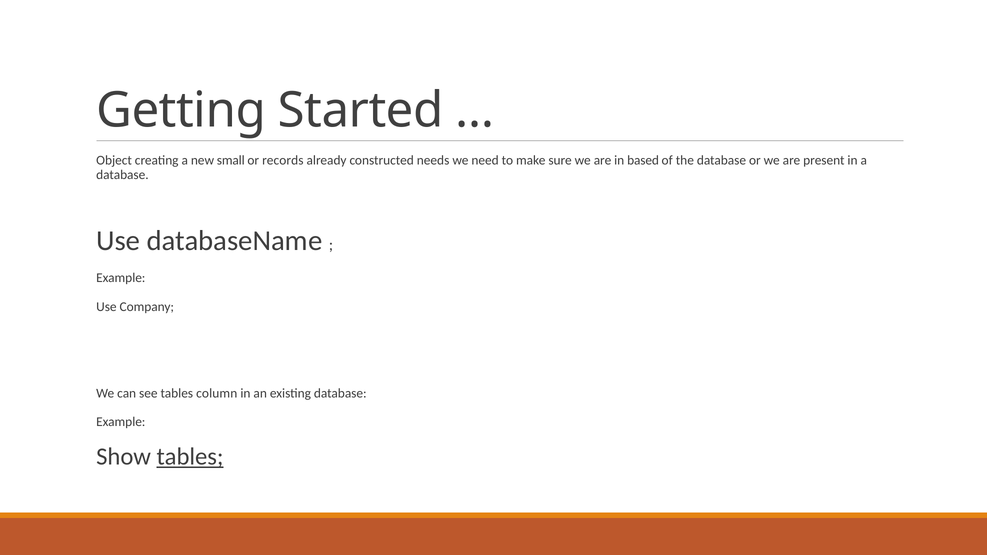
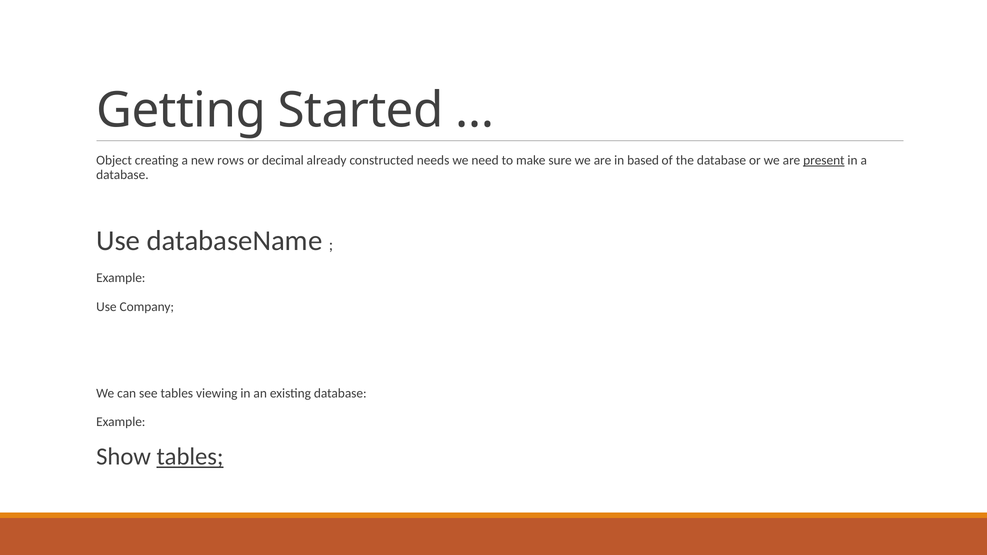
small: small -> rows (231, 160)
records: records -> decimal (283, 160)
present underline: none -> present (824, 160)
column: column -> viewing (217, 393)
